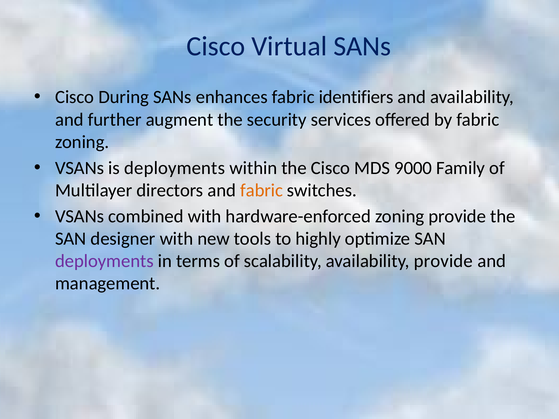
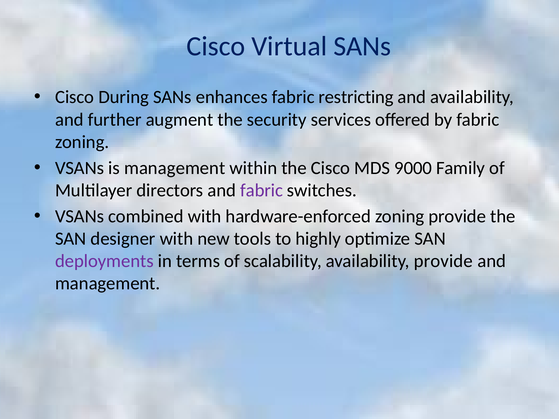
identifiers: identifiers -> restricting (356, 97)
is deployments: deployments -> management (175, 168)
fabric colour: orange -> purple (262, 190)
